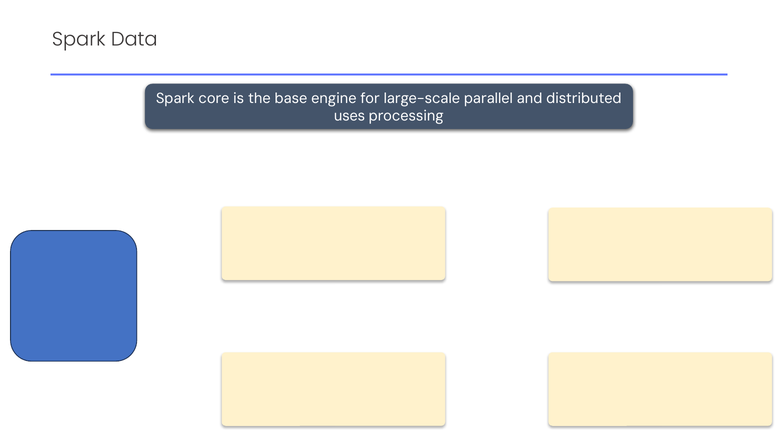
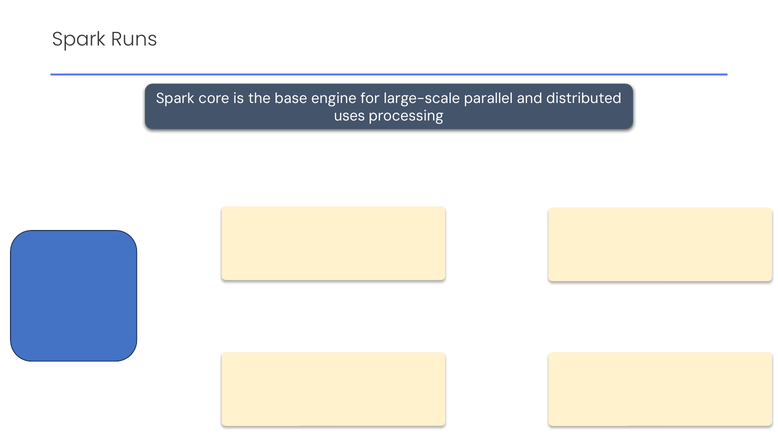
Data: Data -> Runs (134, 39)
